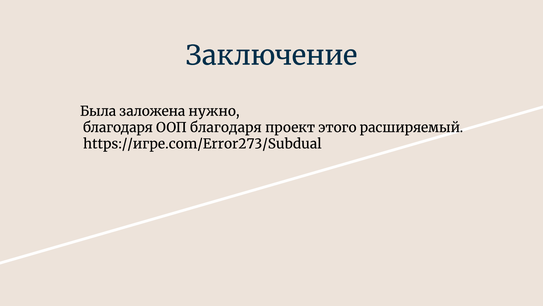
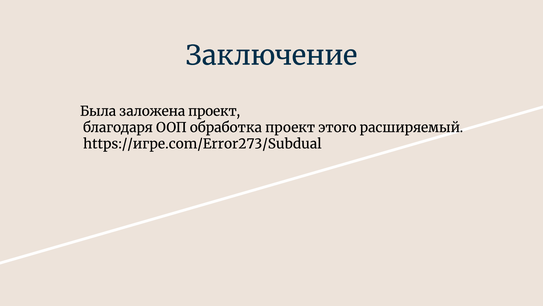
заложена нужно: нужно -> проект (214, 111)
ООП благодаря: благодаря -> обработка (226, 127)
